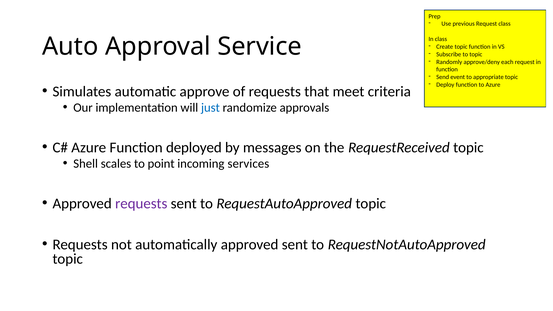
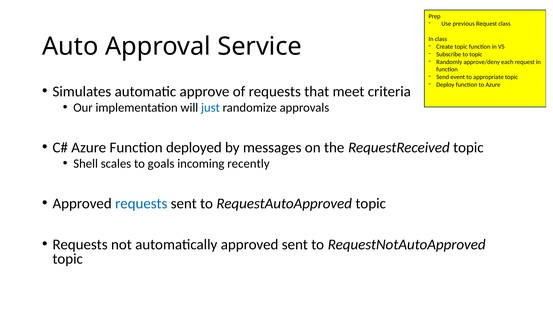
point: point -> goals (161, 164)
services: services -> recently (248, 164)
requests colour: purple -> blue (141, 203)
